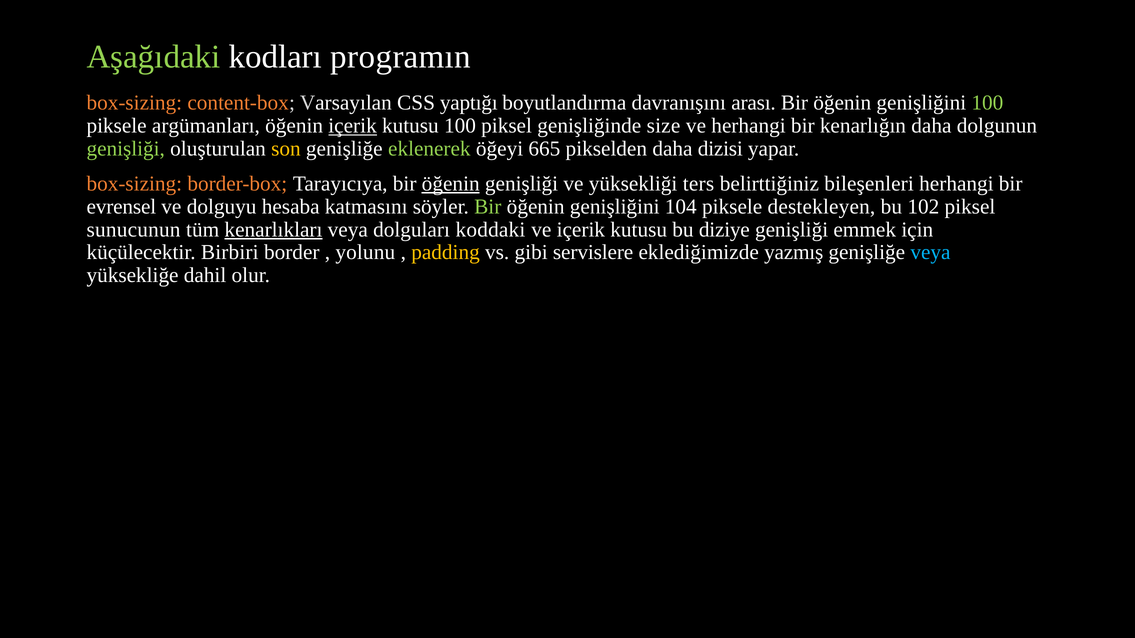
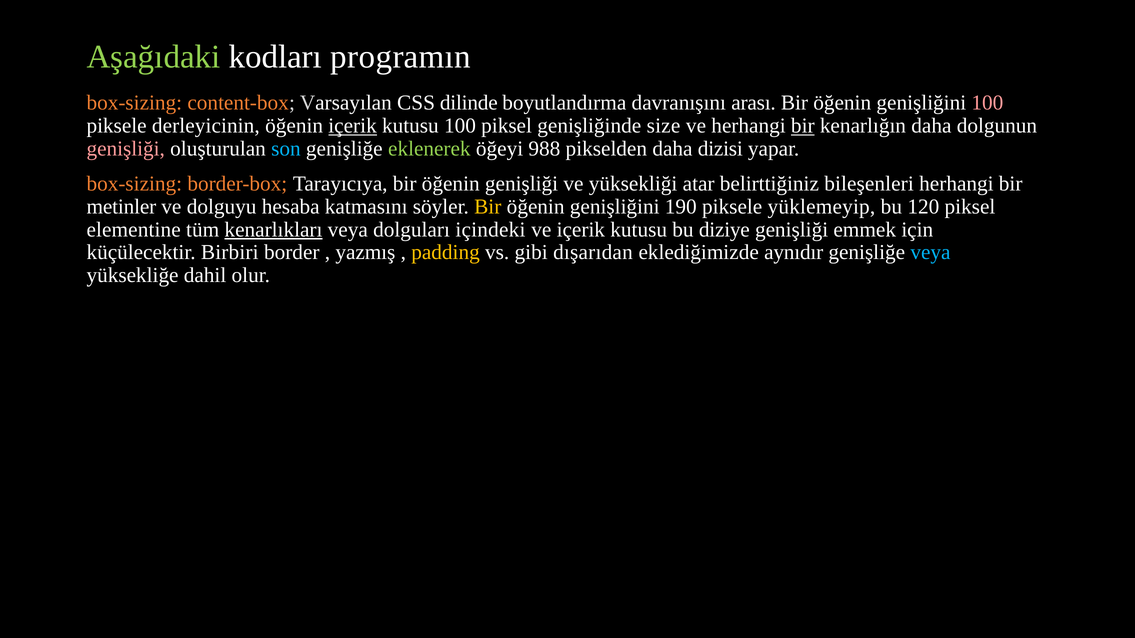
yaptığı: yaptığı -> dilinde (469, 103)
100 colour: light green -> pink (987, 103)
argümanları: argümanları -> derleyicinin (206, 126)
bir underline: none -> present (803, 126)
genişliği colour: light green -> pink (126, 149)
son colour: yellow -> light blue (286, 149)
665: 665 -> 988 (544, 149)
öğenin underline: present -> none (451, 184)
ters: ters -> atar (699, 184)
evrensel: evrensel -> metinler (121, 207)
Bir colour: light green -> yellow (488, 207)
104: 104 -> 190 (681, 207)
destekleyen: destekleyen -> yüklemeyip (821, 207)
102: 102 -> 120 (923, 207)
sunucunun: sunucunun -> elementine (134, 230)
koddaki: koddaki -> içindeki (490, 230)
yolunu: yolunu -> yazmış (365, 253)
servislere: servislere -> dışarıdan (593, 253)
yazmış: yazmış -> aynıdır (794, 253)
